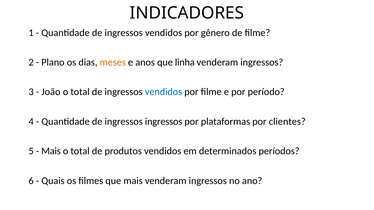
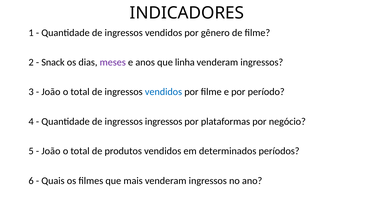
Plano: Plano -> Snack (53, 62)
meses colour: orange -> purple (113, 62)
clientes: clientes -> negócio (287, 122)
Mais: Mais -> João (51, 151)
